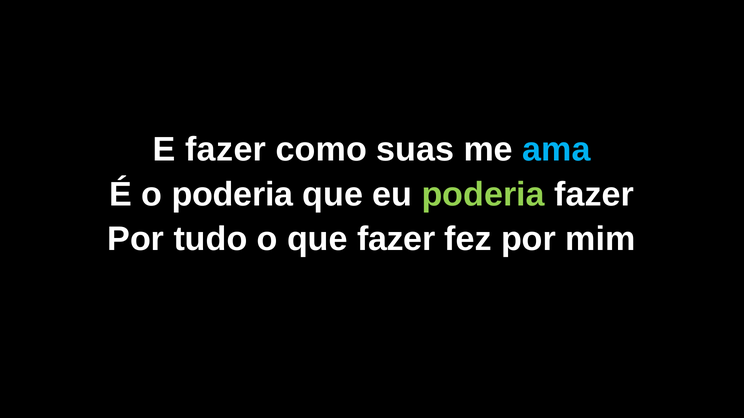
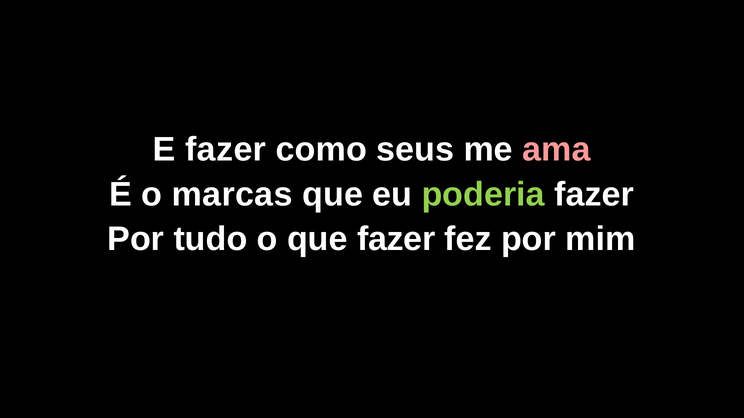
suas: suas -> seus (415, 150)
ama colour: light blue -> pink (556, 150)
o poderia: poderia -> marcas (232, 195)
